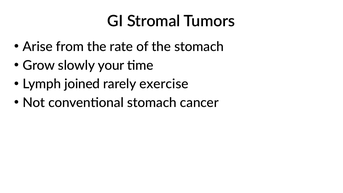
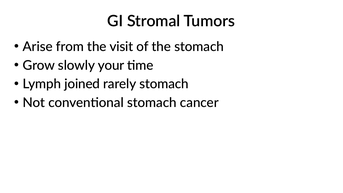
rate: rate -> visit (121, 47)
rarely exercise: exercise -> stomach (164, 84)
